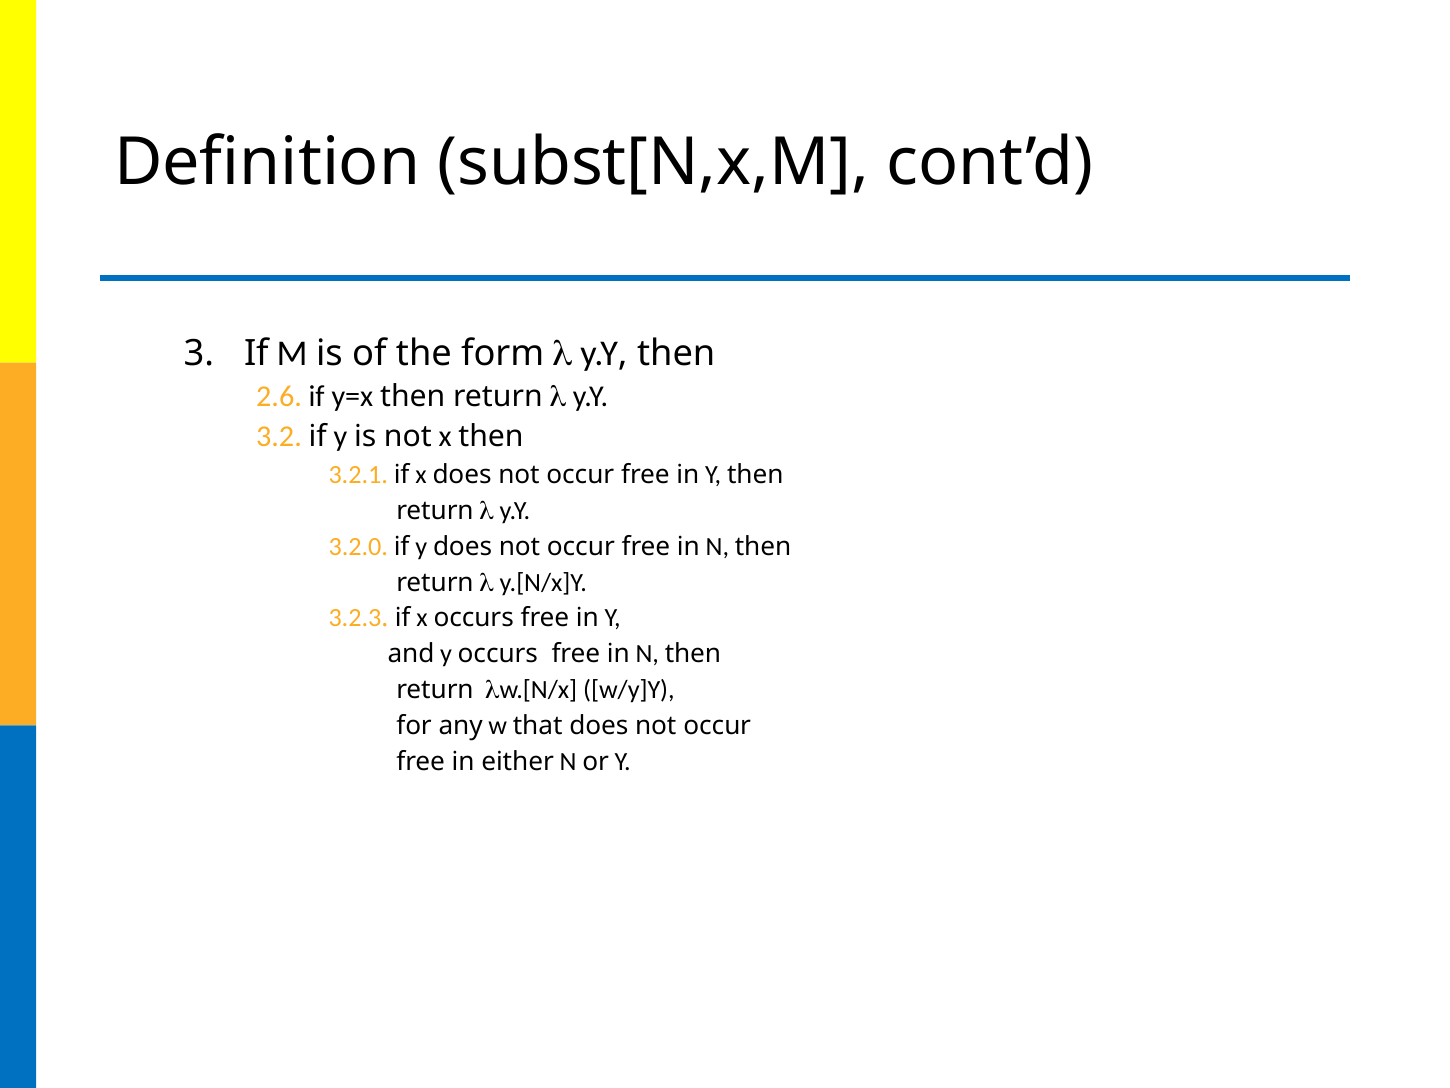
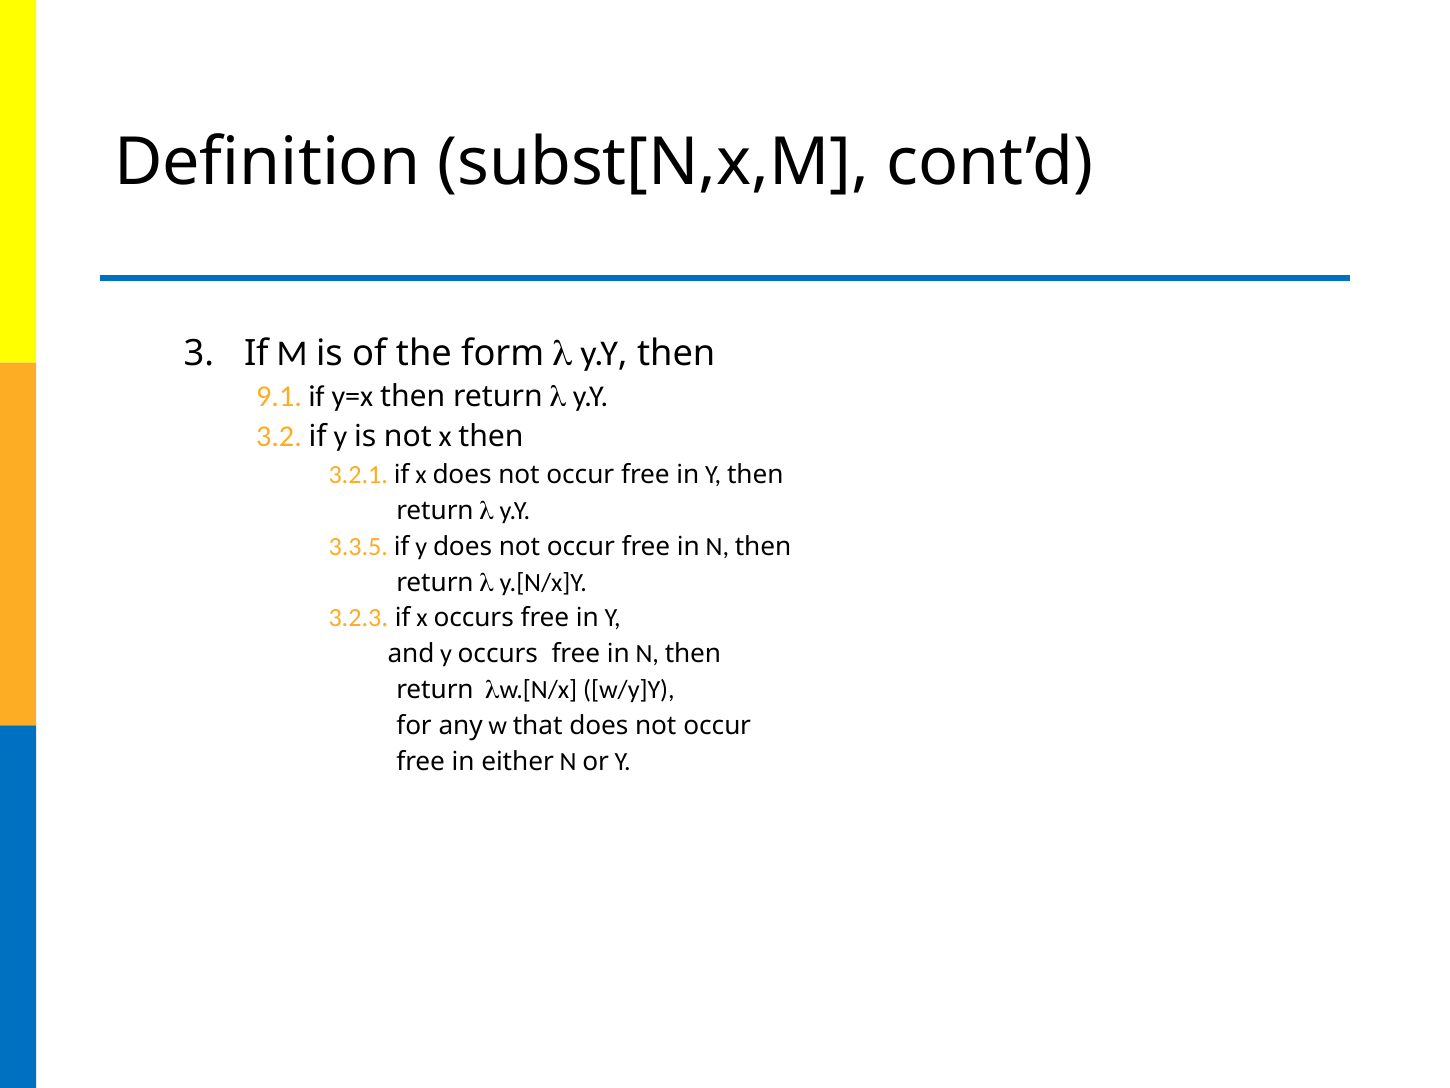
2.6: 2.6 -> 9.1 (279, 396)
3.2.0: 3.2.0 -> 3.3.5 (358, 546)
